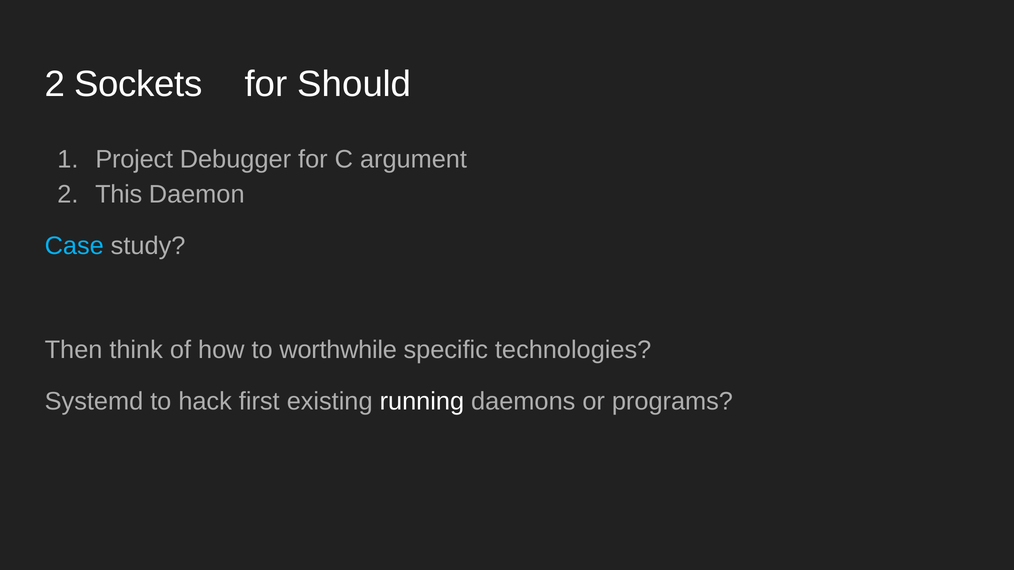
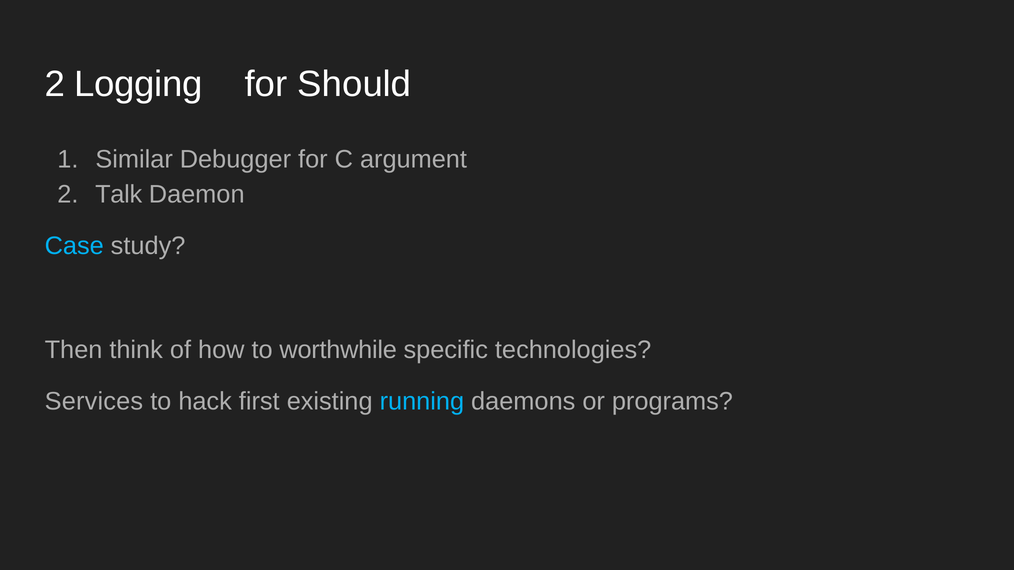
Sockets: Sockets -> Logging (138, 84)
Project: Project -> Similar (134, 159)
This: This -> Talk (119, 194)
Systemd: Systemd -> Services (94, 402)
running colour: white -> light blue (422, 402)
